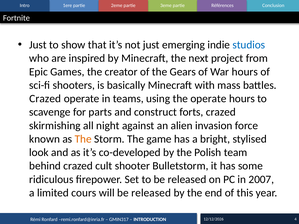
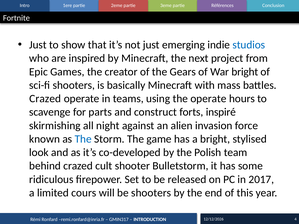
War hours: hours -> bright (245, 72)
forts crazed: crazed -> inspiré (221, 112)
The colour: orange -> blue (83, 139)
2007: 2007 -> 2017 (261, 180)
will be released: released -> shooters (151, 193)
